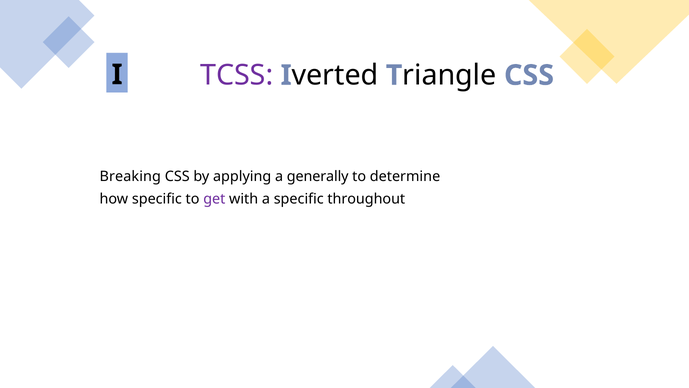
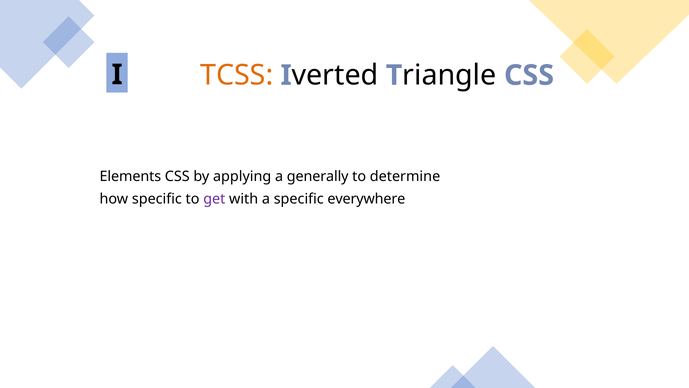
TCSS colour: purple -> orange (237, 75)
Breaking: Breaking -> Elements (130, 176)
throughout: throughout -> everywhere (366, 199)
